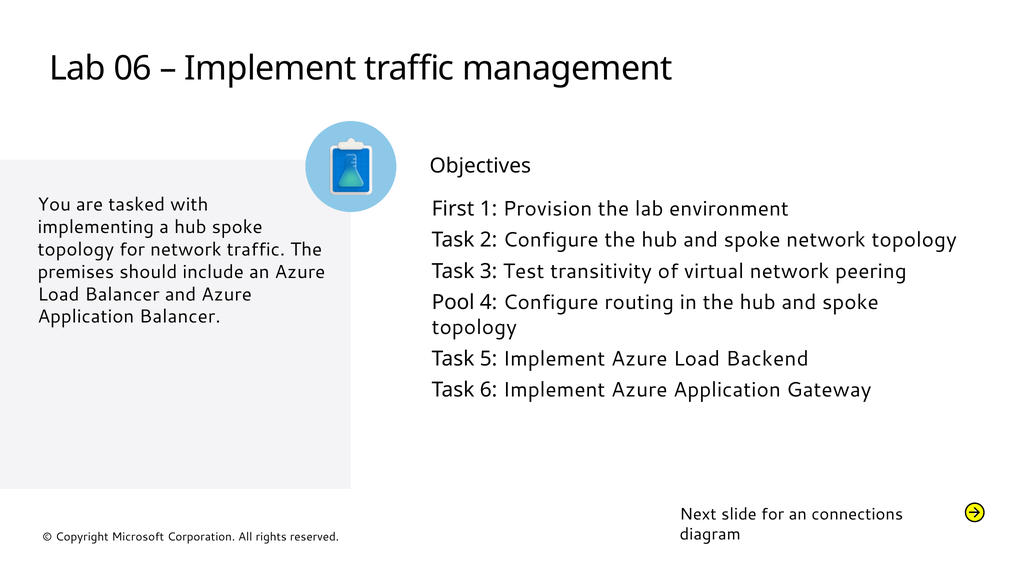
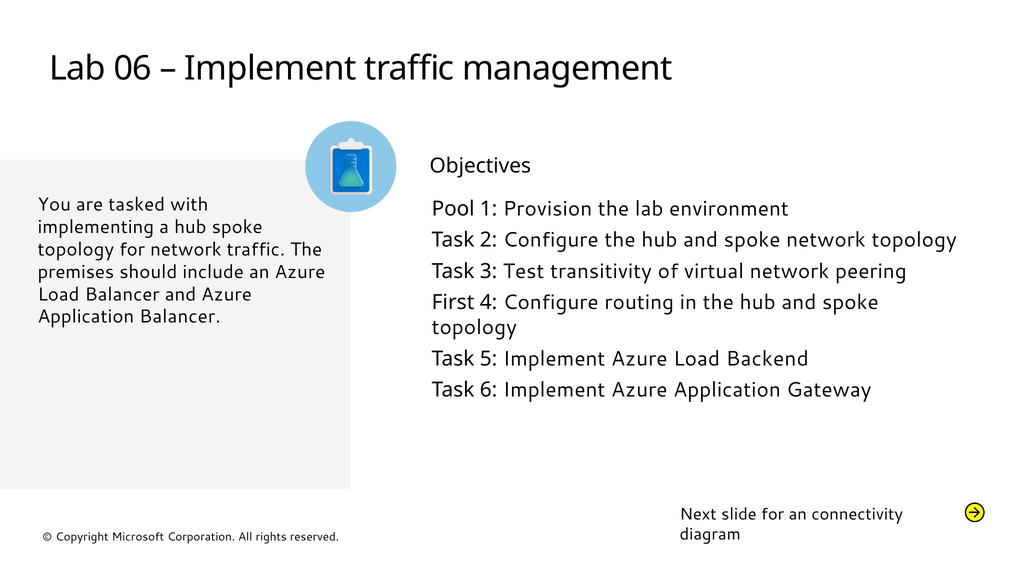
First: First -> Pool (453, 209)
Pool: Pool -> First (453, 303)
connections: connections -> connectivity (857, 514)
